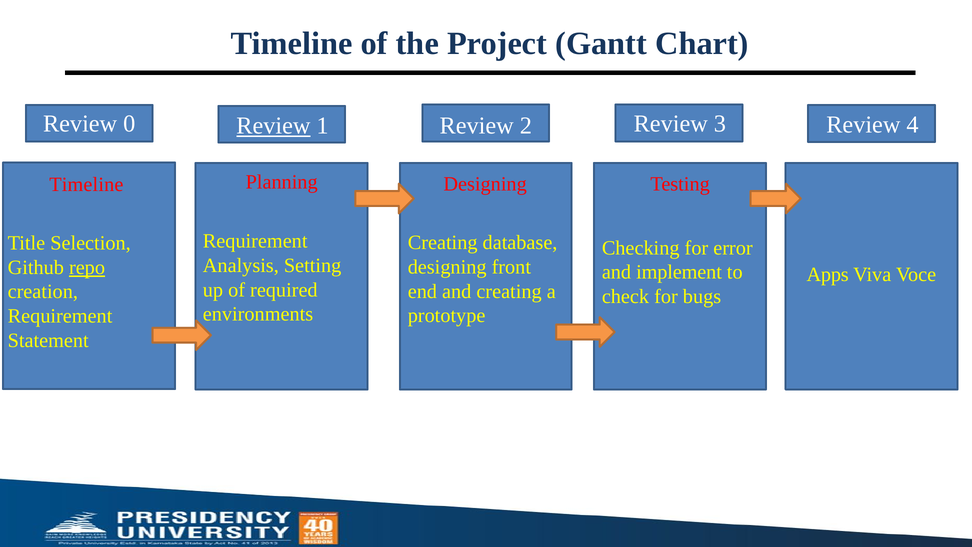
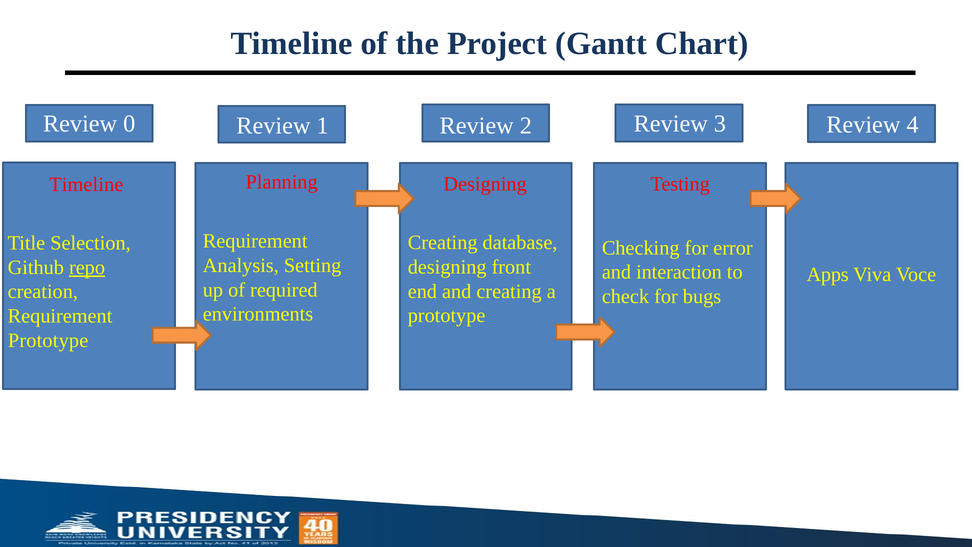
Review underline: present -> none (273, 126)
implement: implement -> interaction (679, 272)
Statement: Statement -> Prototype (48, 340)
